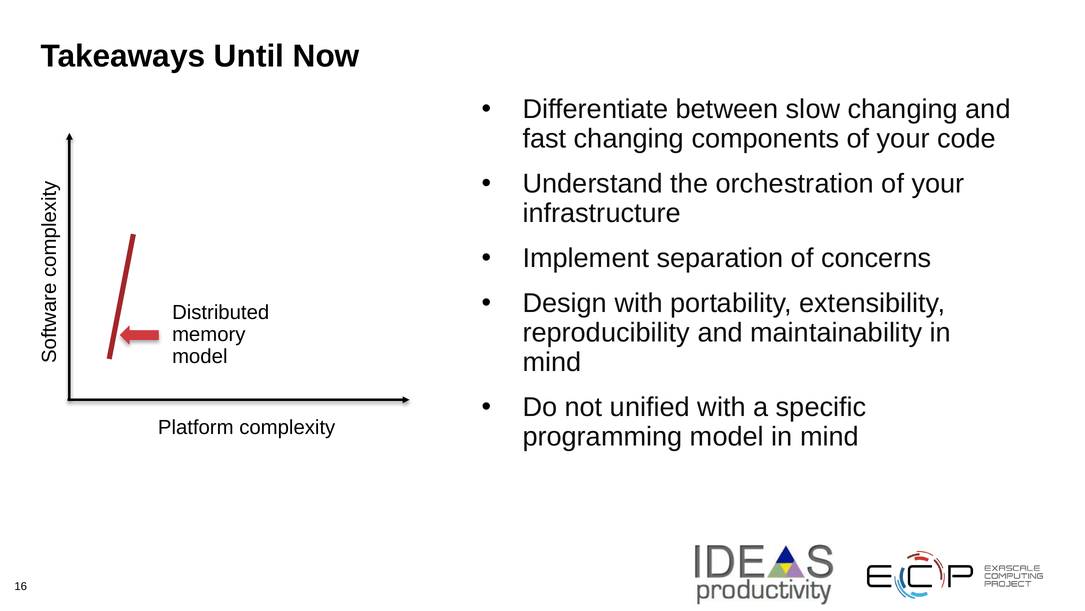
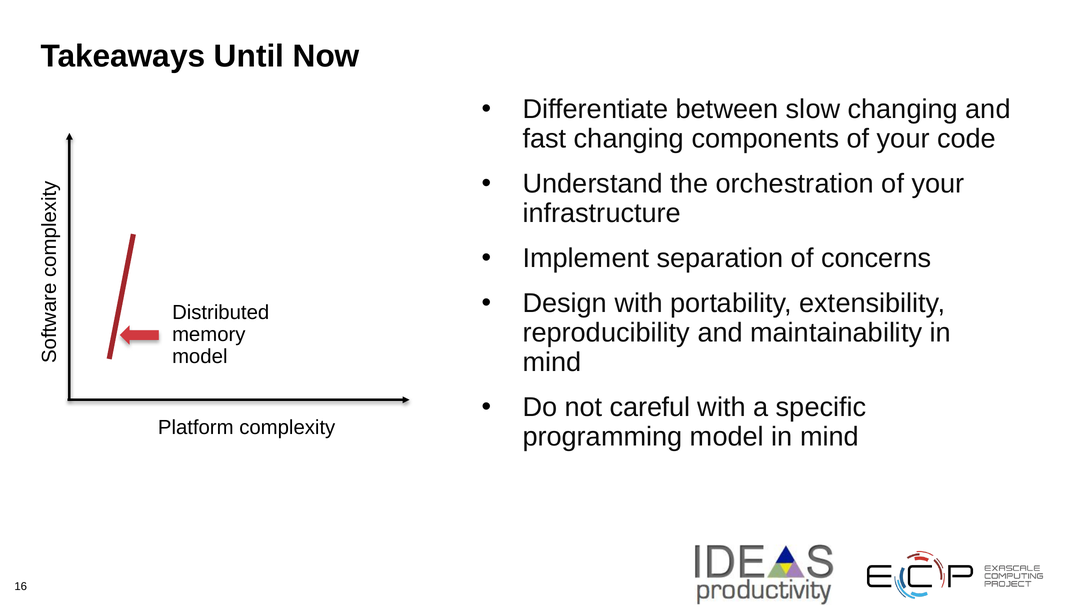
unified: unified -> careful (650, 407)
